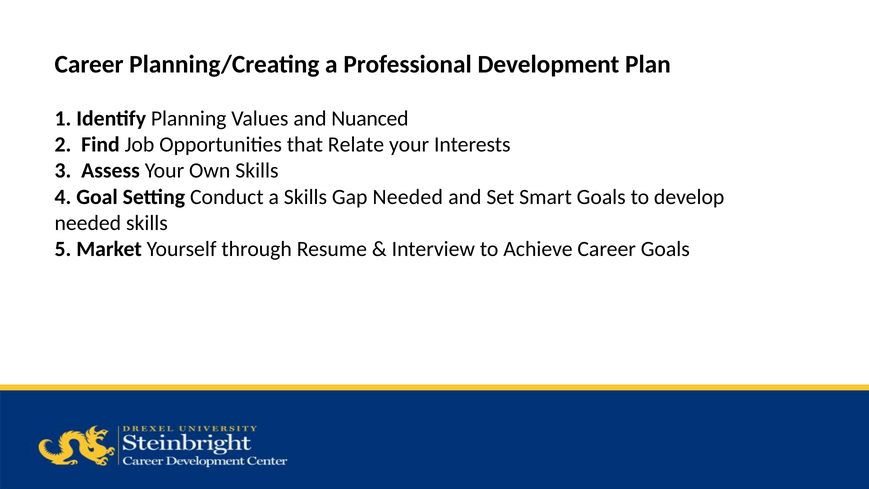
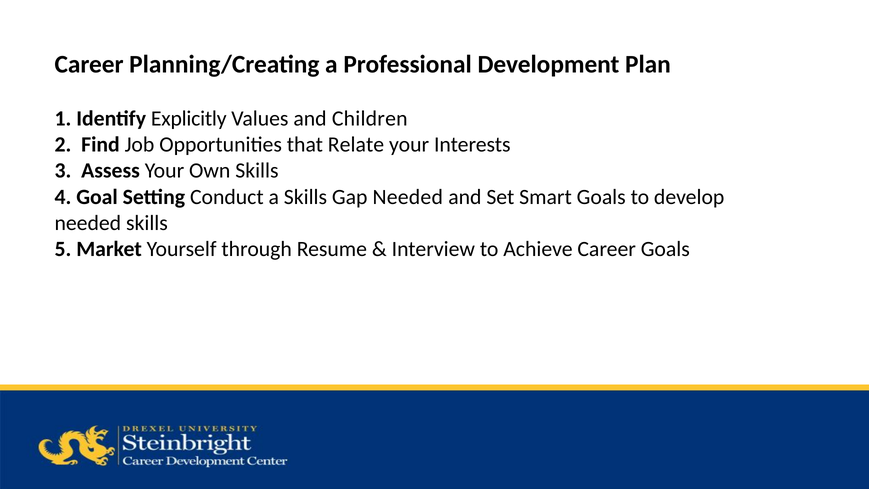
Planning: Planning -> Explicitly (189, 119)
Nuanced: Nuanced -> Children (370, 119)
